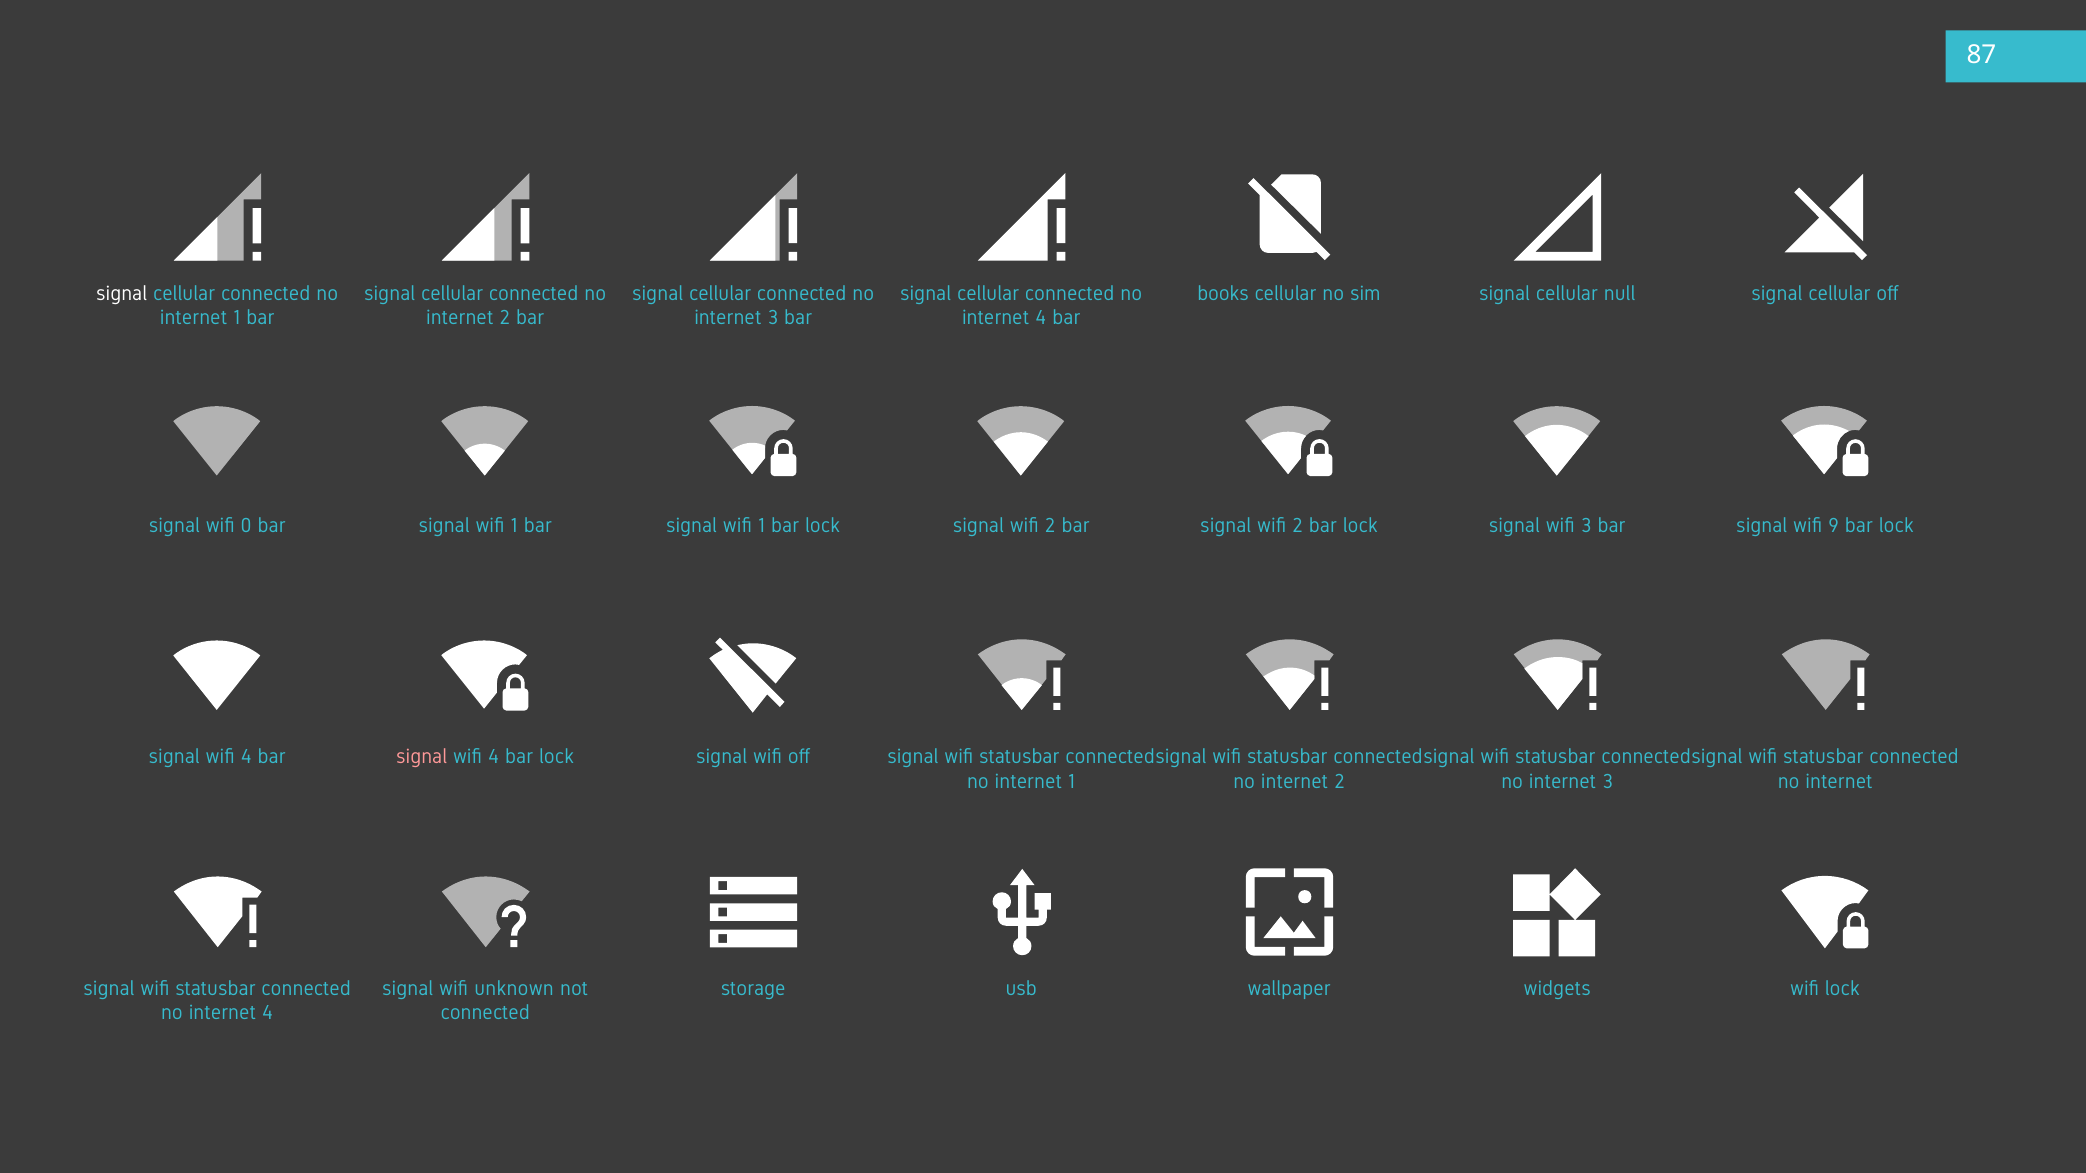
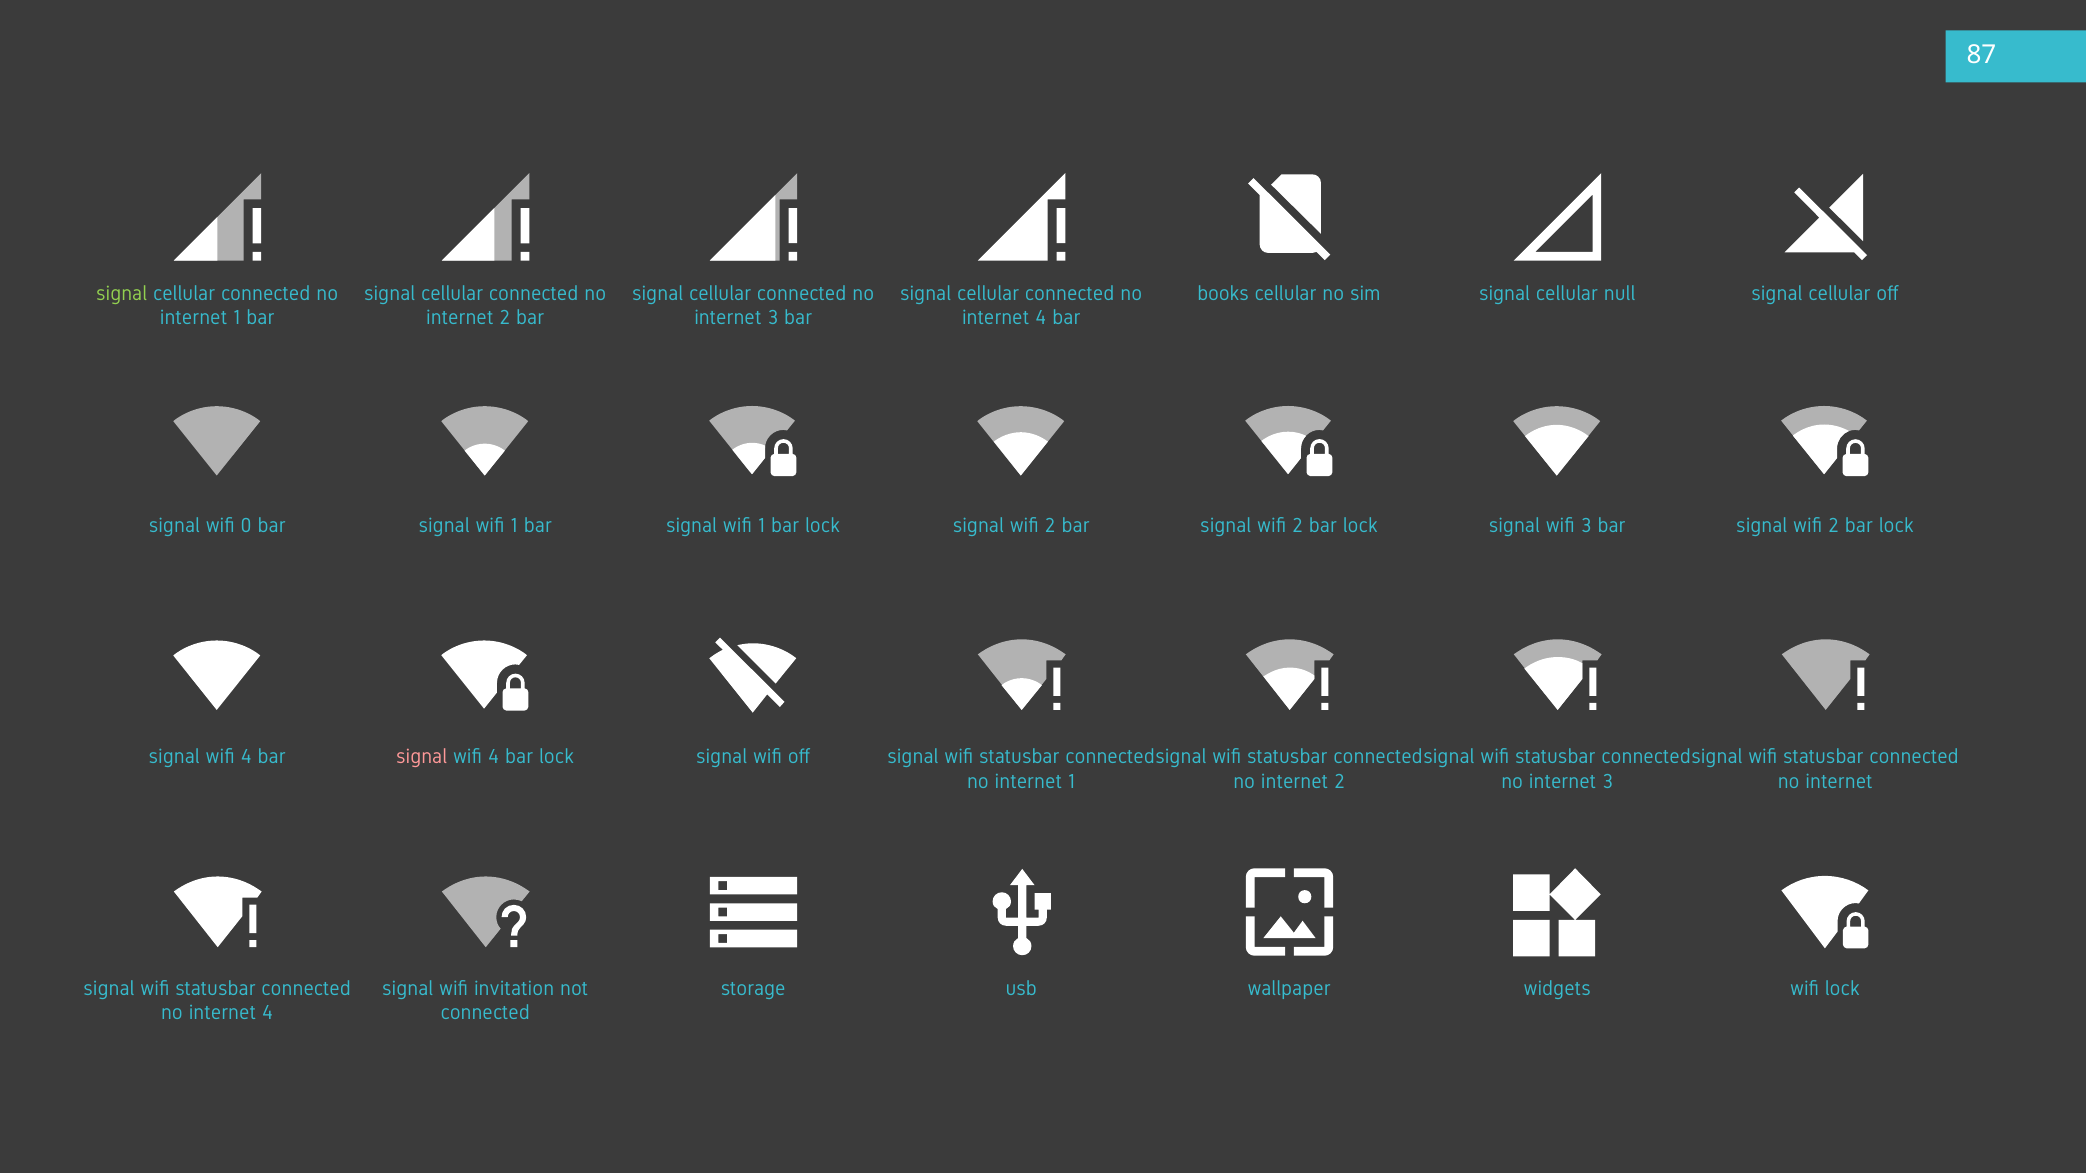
signal colour: white -> light green (122, 294)
9: 9 -> 2 (1834, 526)
unknown: unknown -> invitation (514, 989)
